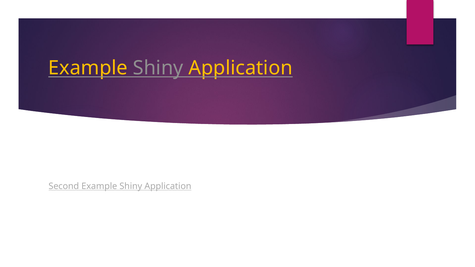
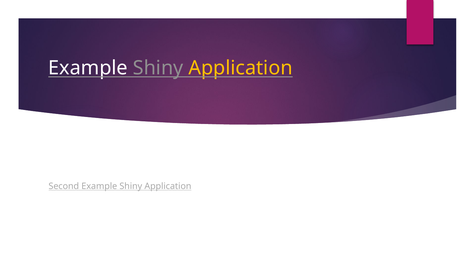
Example colour: yellow -> white (88, 68)
